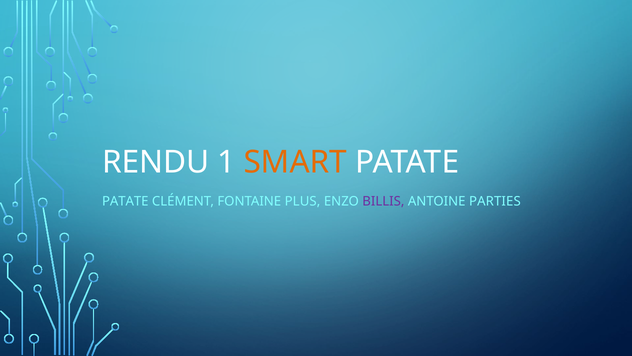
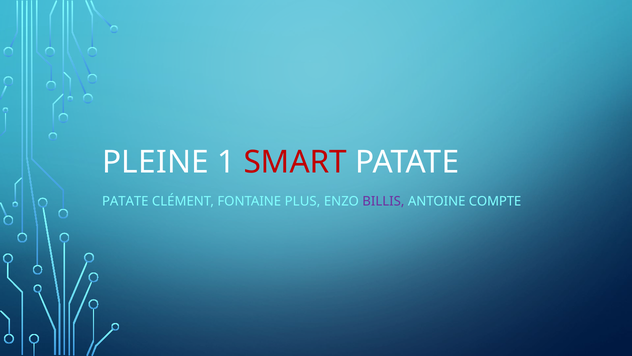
RENDU: RENDU -> PLEINE (155, 162)
SMART colour: orange -> red (295, 162)
PARTIES: PARTIES -> COMPTE (495, 201)
